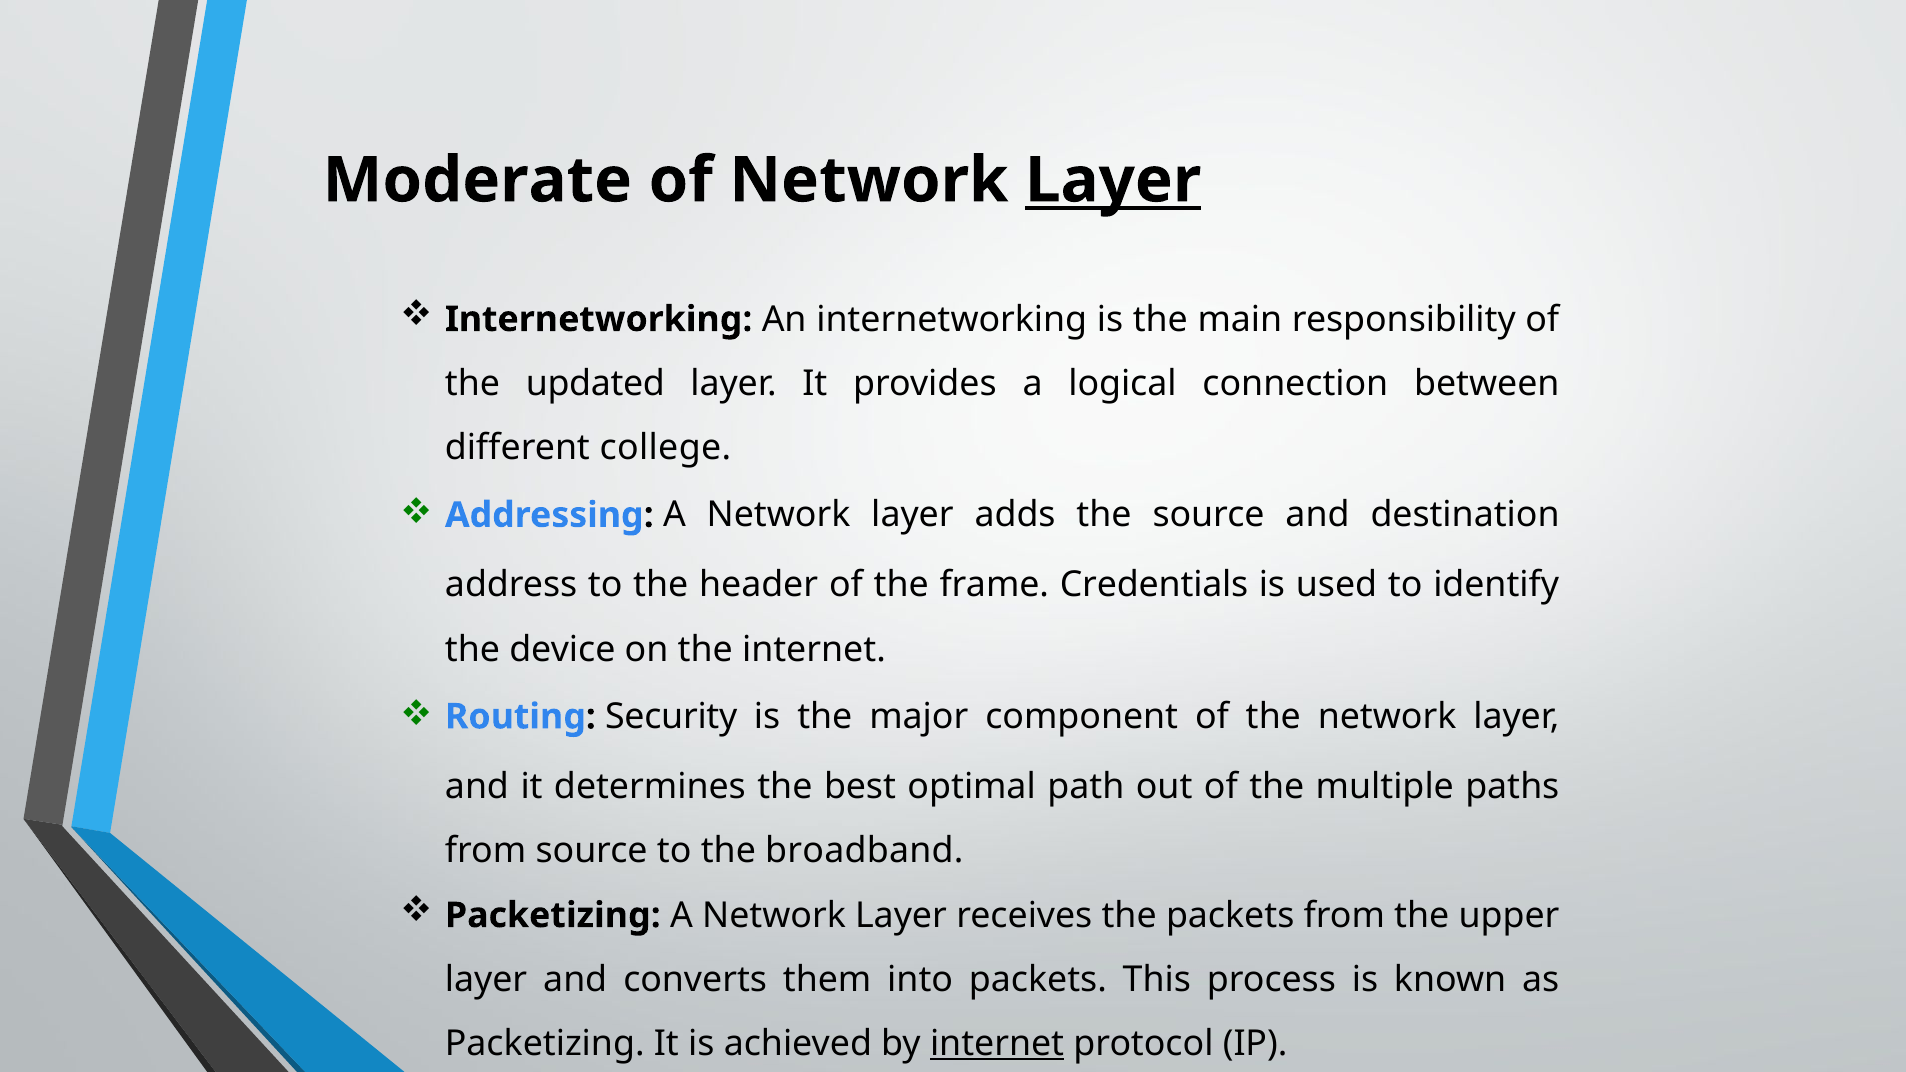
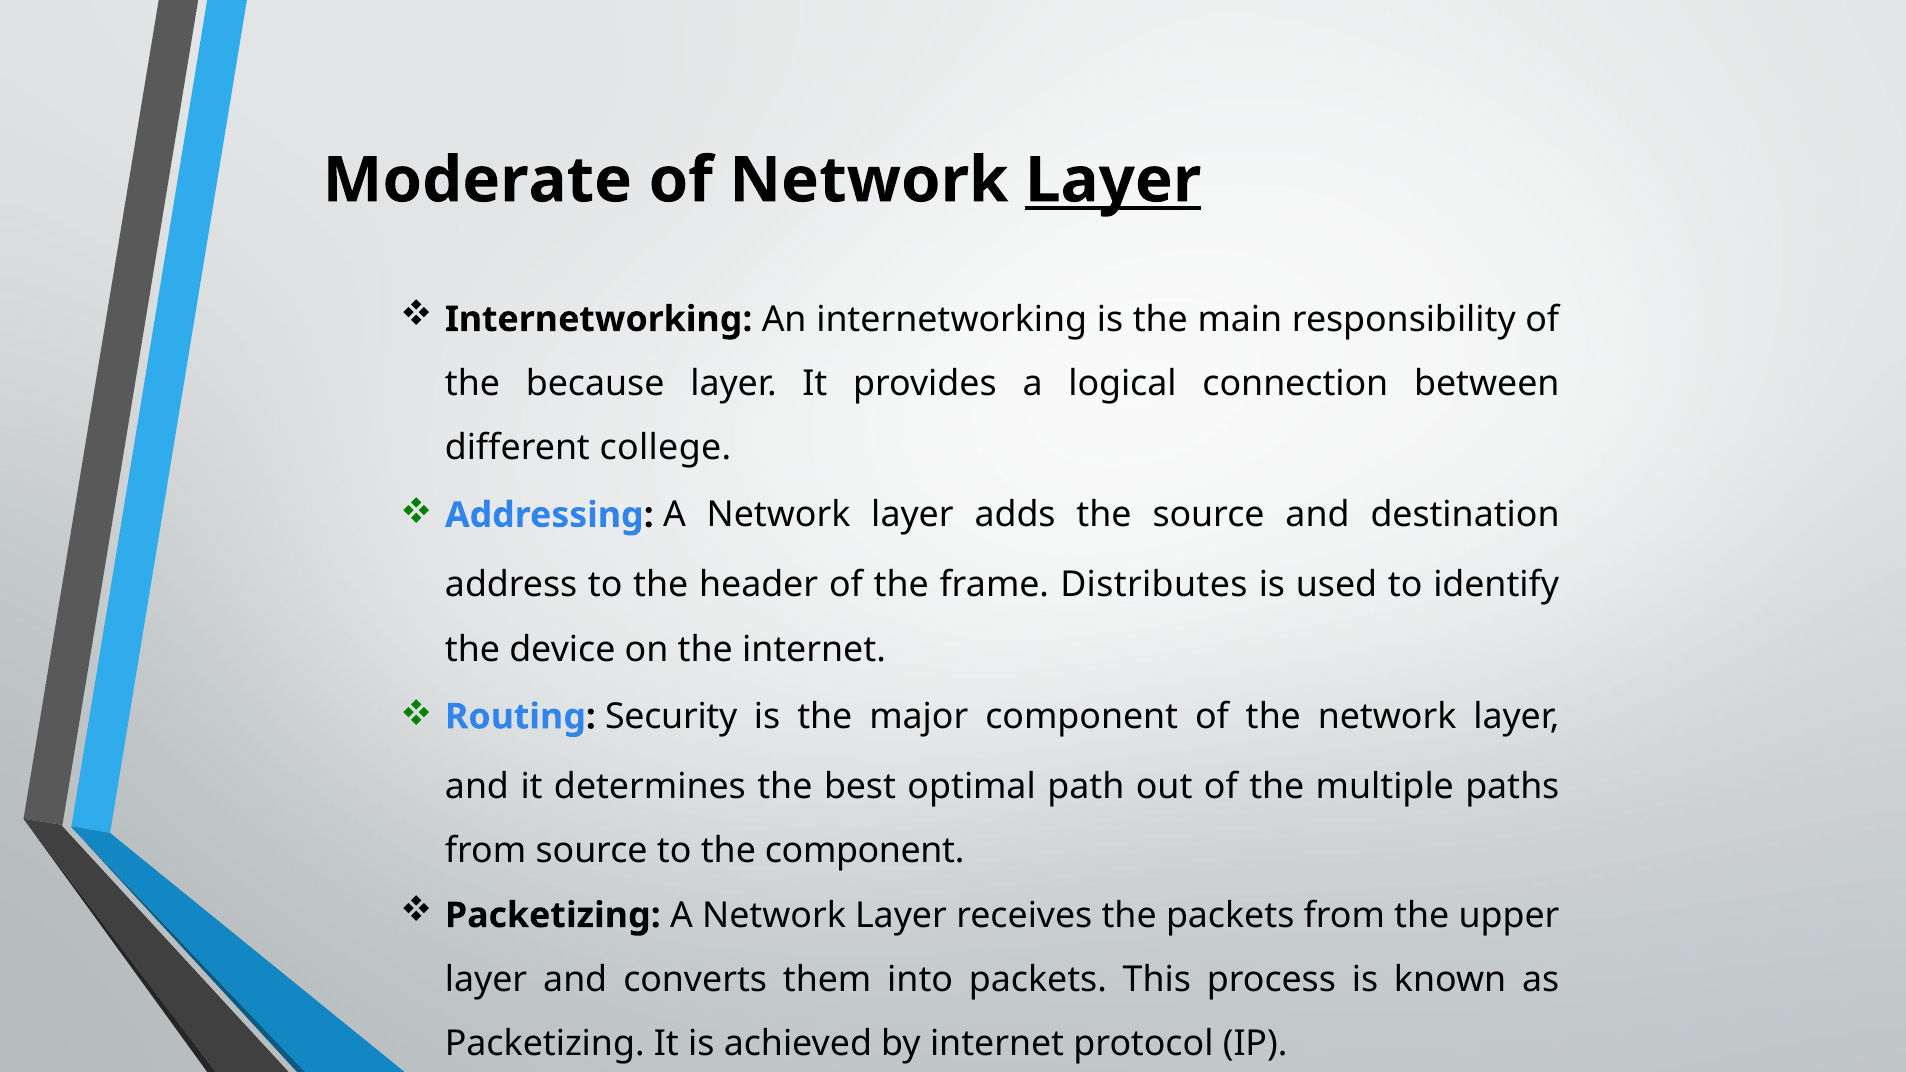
updated: updated -> because (595, 384)
Credentials: Credentials -> Distributes (1154, 585)
the broadband: broadband -> component (865, 851)
internet underline: present -> none (997, 1044)
